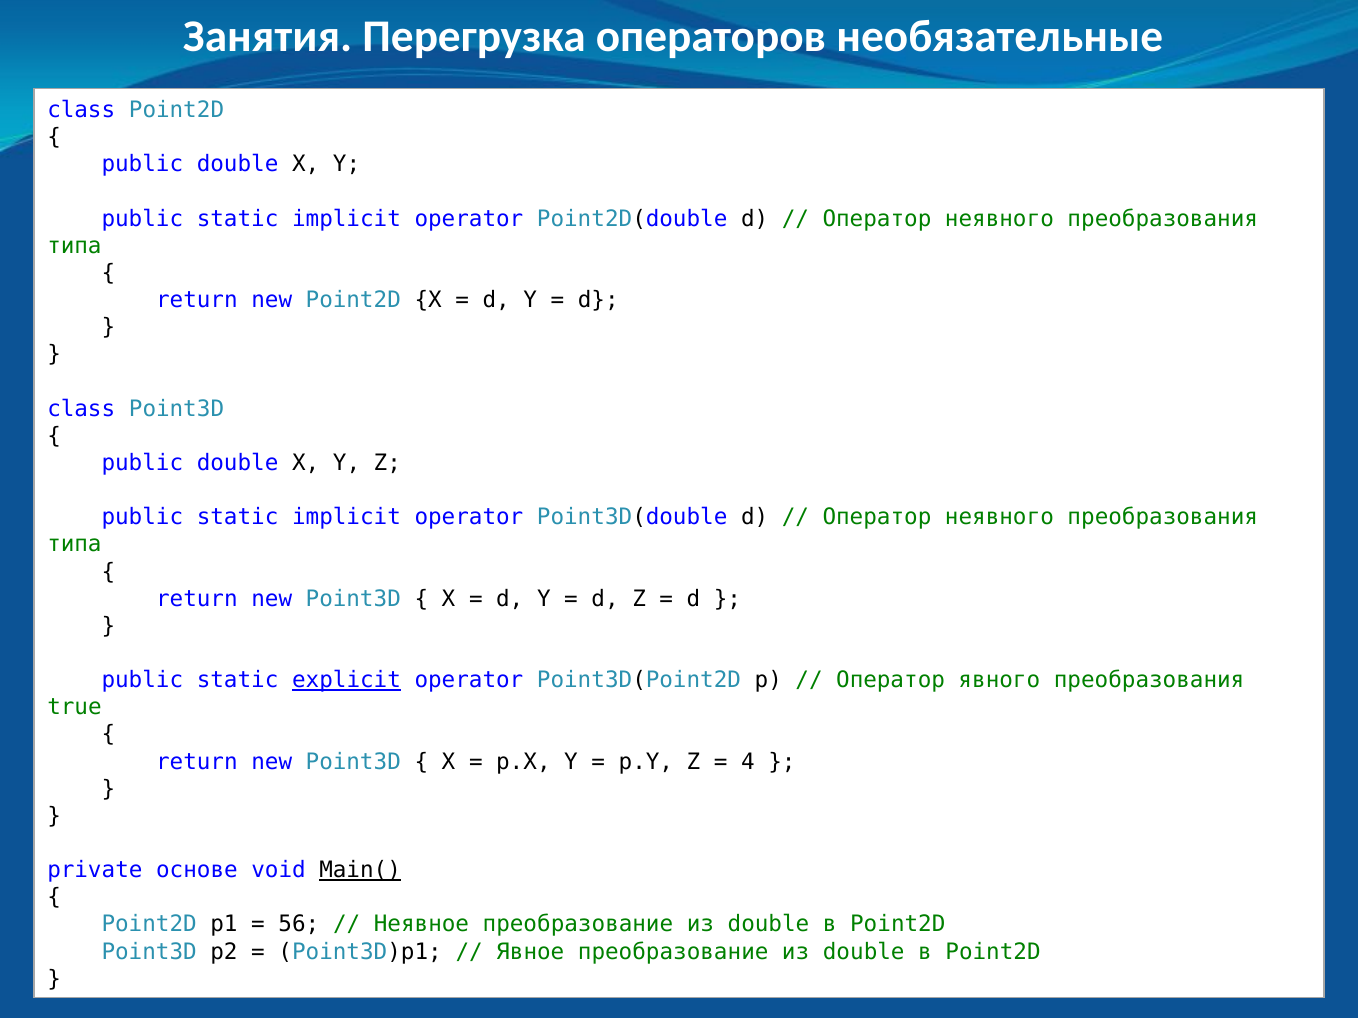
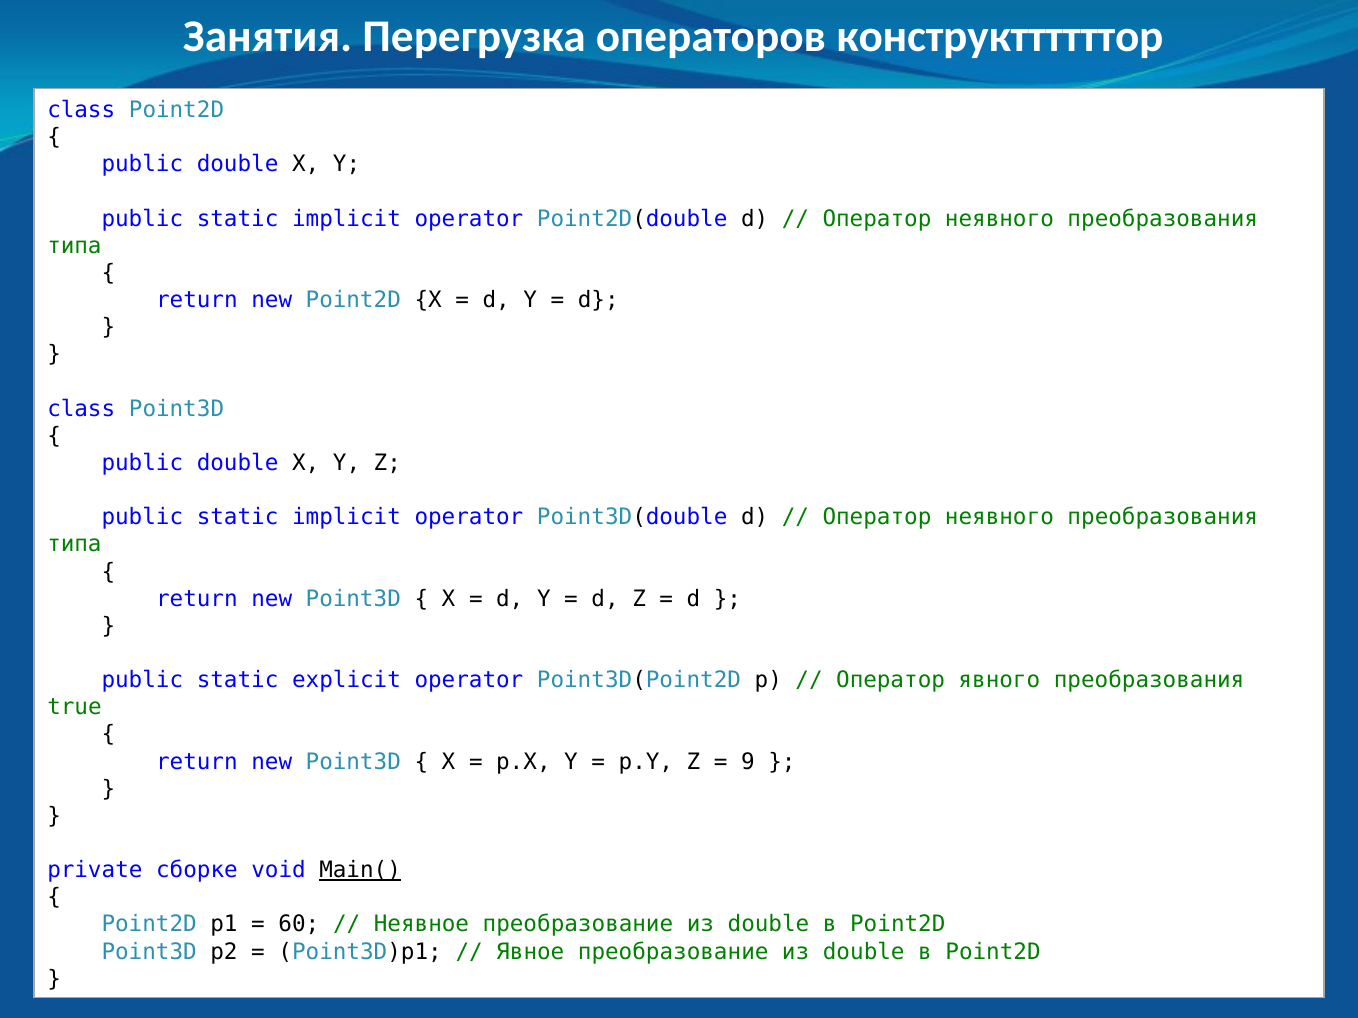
необязательные: необязательные -> конструкттттттор (1000, 37)
explicit underline: present -> none (347, 681)
4: 4 -> 9 (748, 762)
основе: основе -> сборке (197, 871)
56: 56 -> 60 (299, 925)
